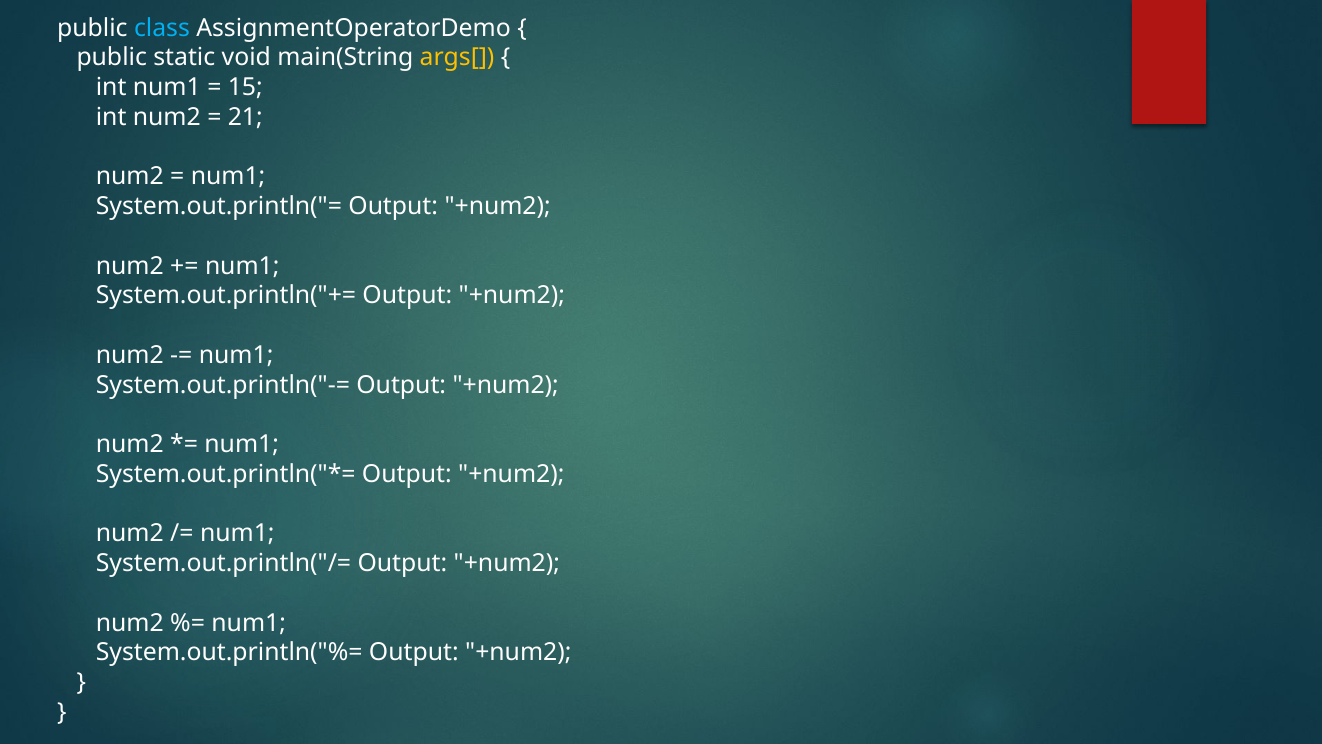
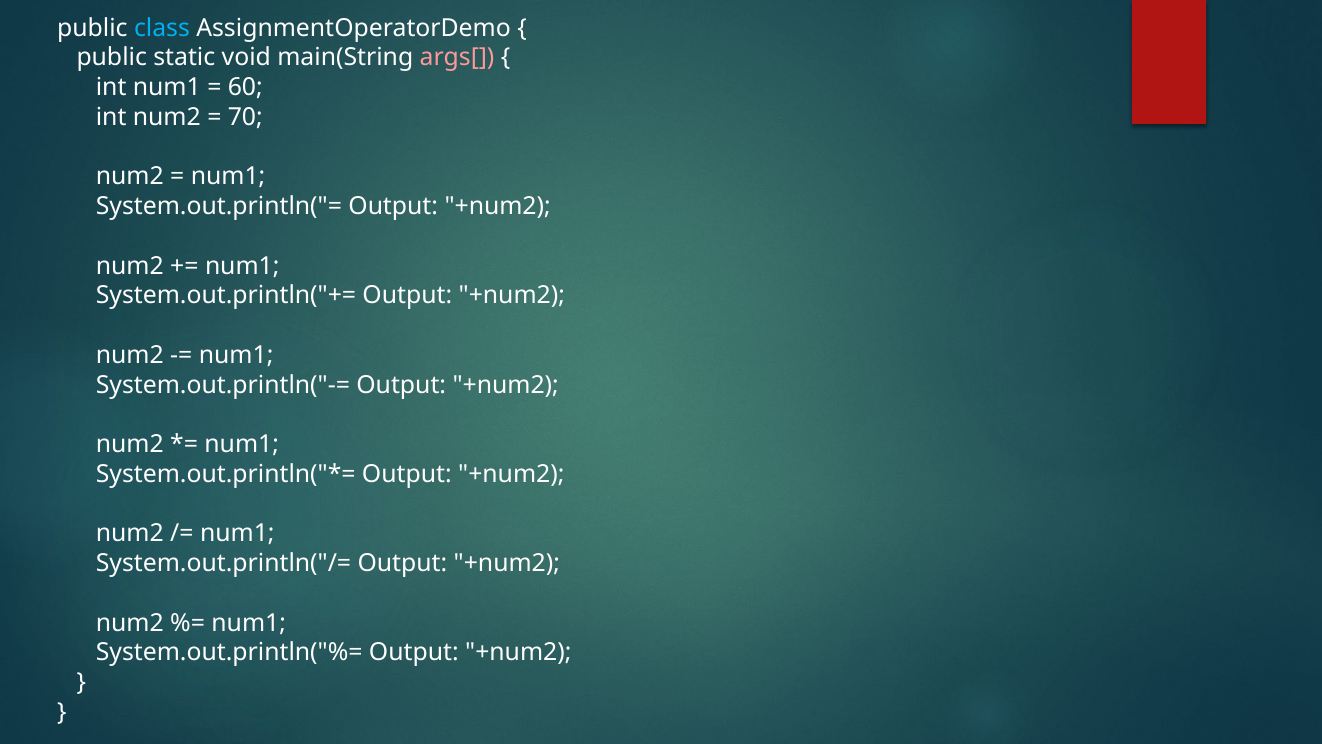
args[ colour: yellow -> pink (457, 58)
15: 15 -> 60 (245, 87)
21: 21 -> 70 (245, 117)
